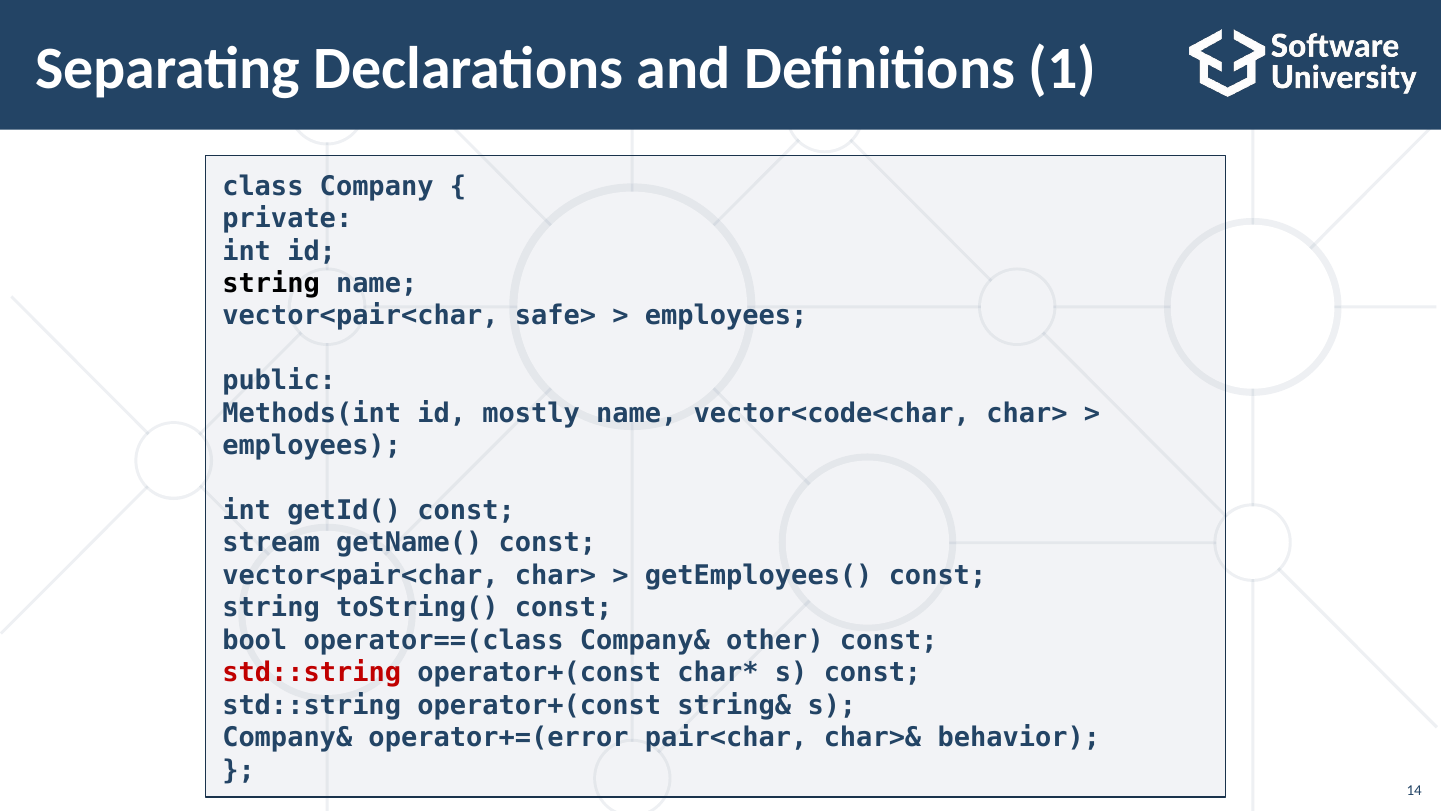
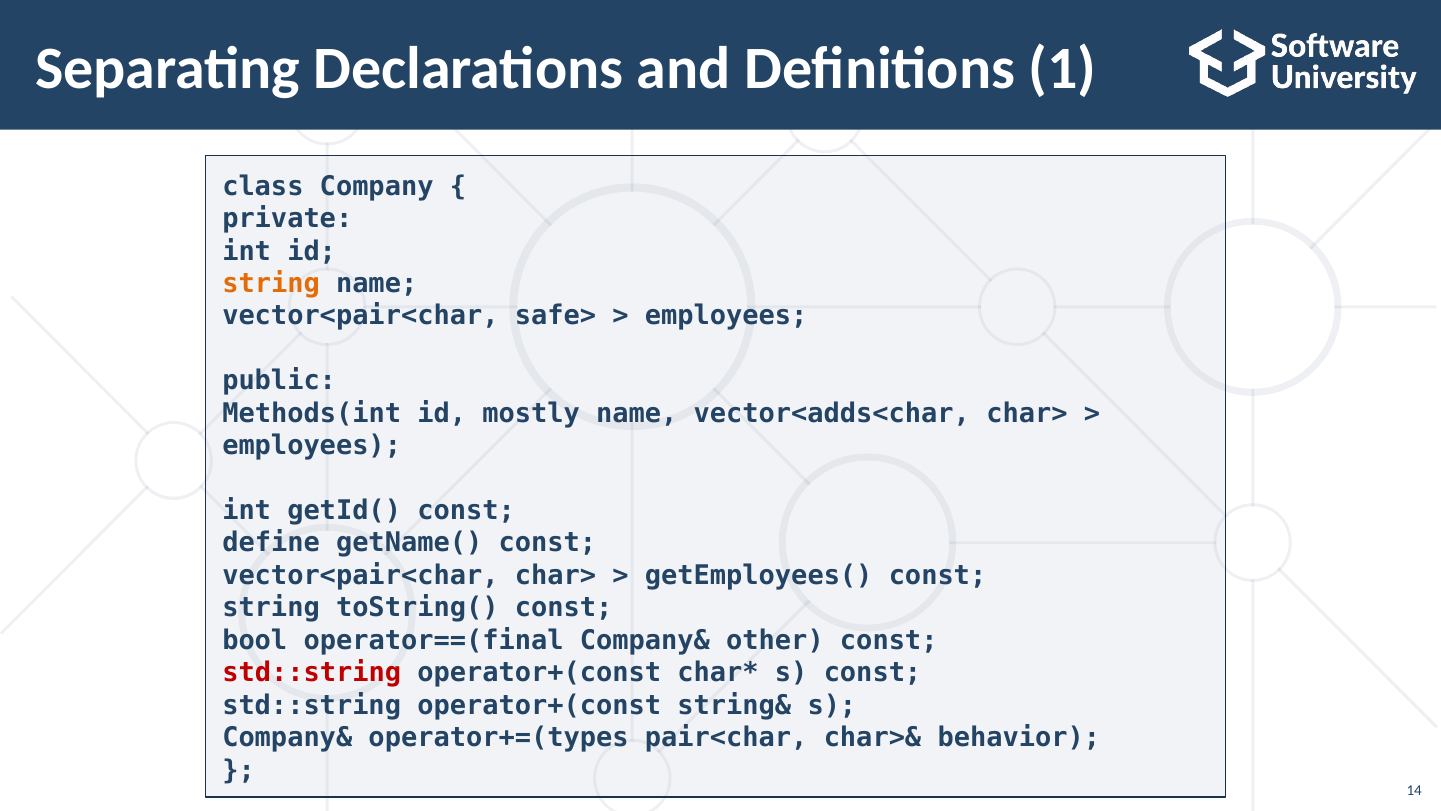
string colour: black -> orange (271, 283)
vector<code<char: vector<code<char -> vector<adds<char (832, 413)
stream: stream -> define (271, 543)
operator==(class: operator==(class -> operator==(final (434, 640)
operator+=(error: operator+=(error -> operator+=(types (499, 737)
